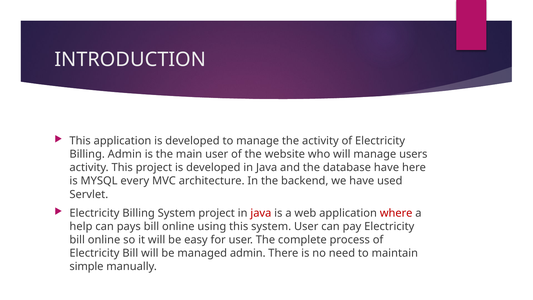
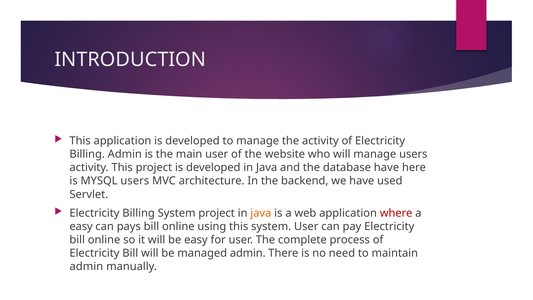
MYSQL every: every -> users (135, 181)
java colour: red -> orange (261, 213)
help: help -> easy (81, 226)
simple: simple -> admin (86, 266)
